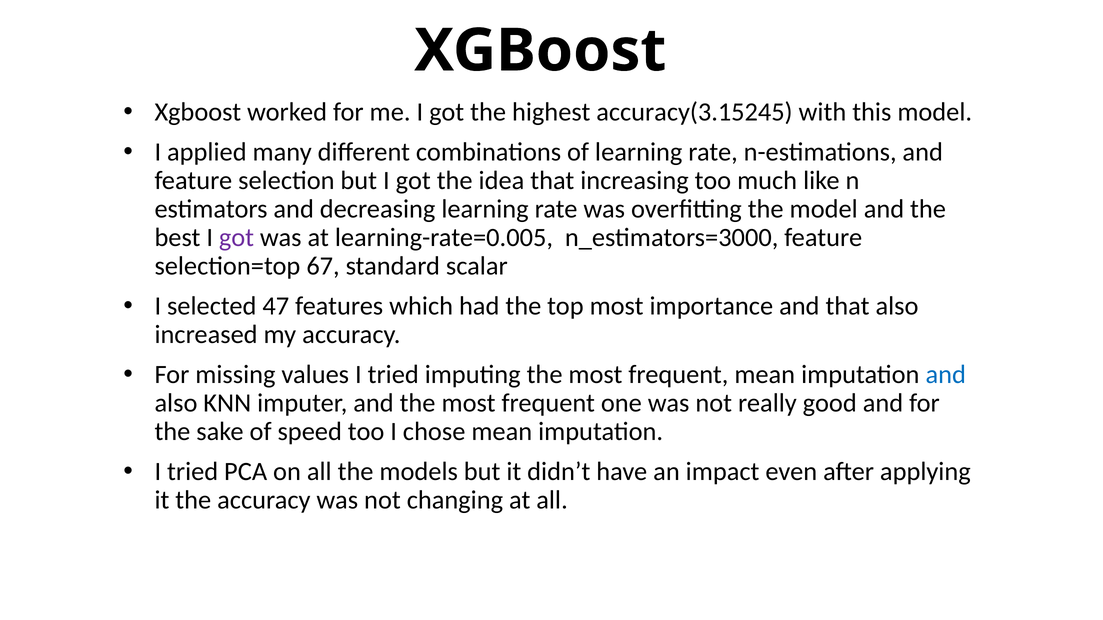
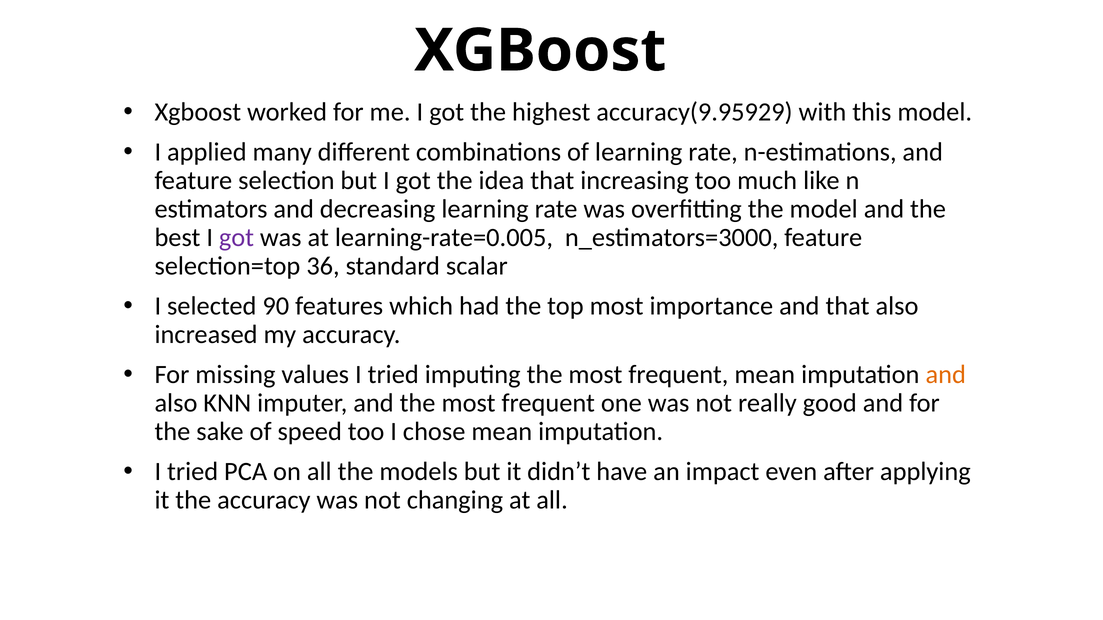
accuracy(3.15245: accuracy(3.15245 -> accuracy(9.95929 (694, 112)
67: 67 -> 36 (323, 266)
47: 47 -> 90 (276, 306)
and colour: blue -> orange (946, 375)
